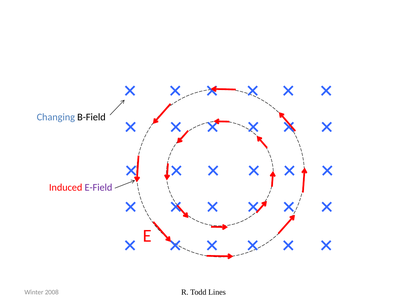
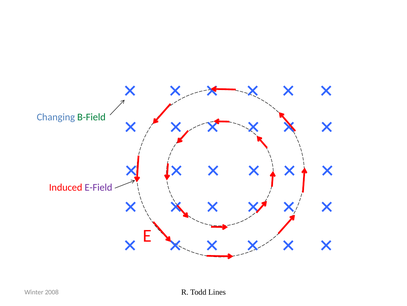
B-Field colour: black -> green (91, 117)
